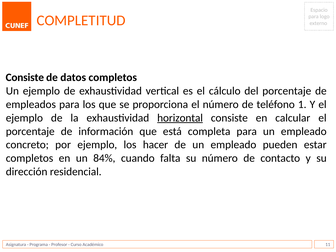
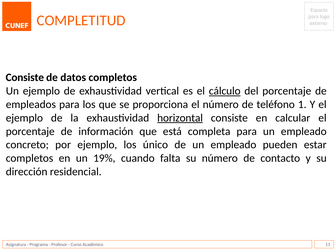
cálculo underline: none -> present (225, 91)
hacer: hacer -> único (155, 145)
84%: 84% -> 19% (104, 158)
